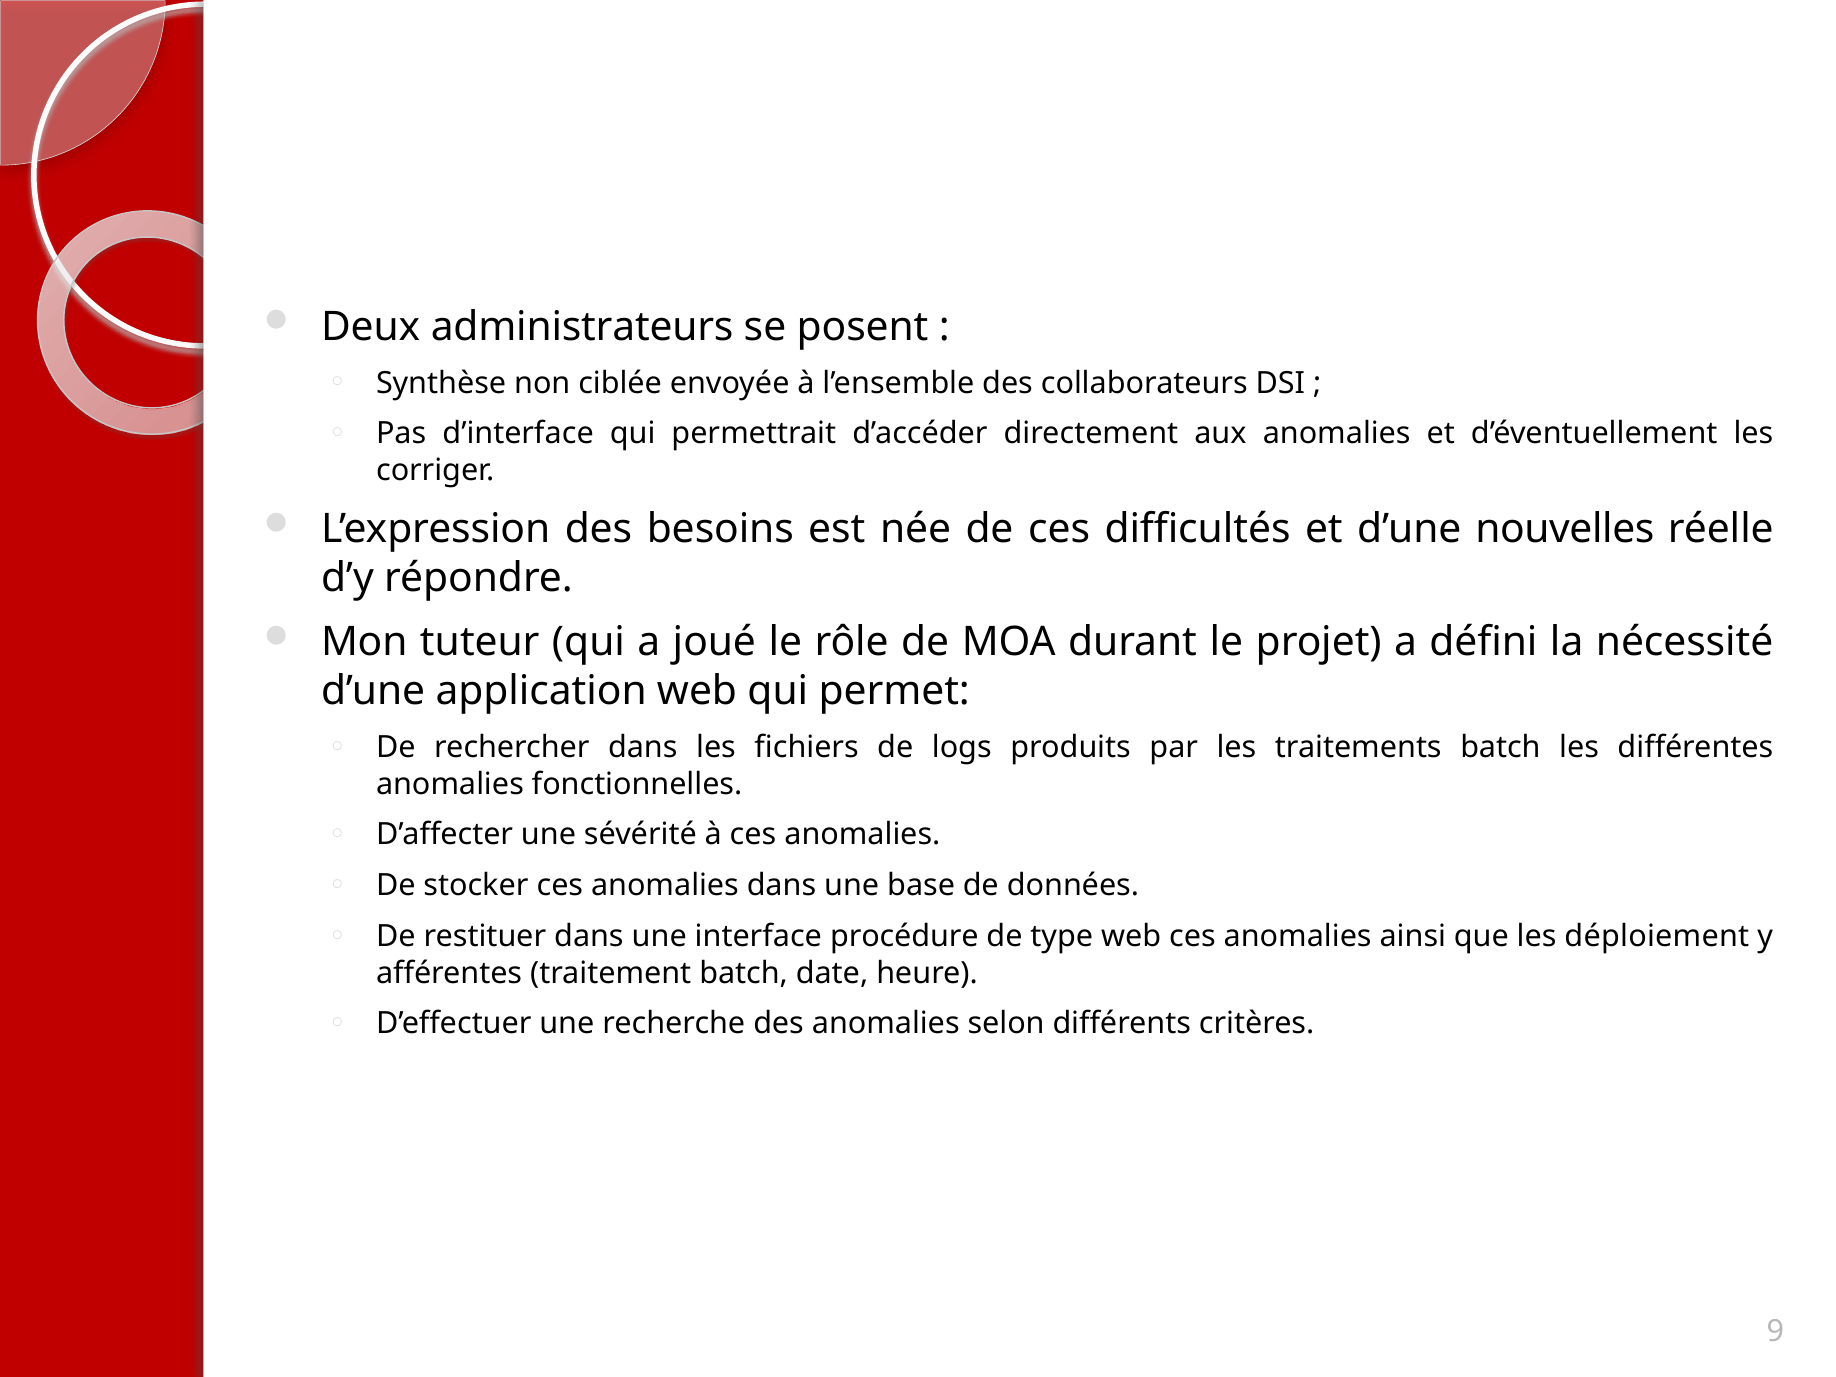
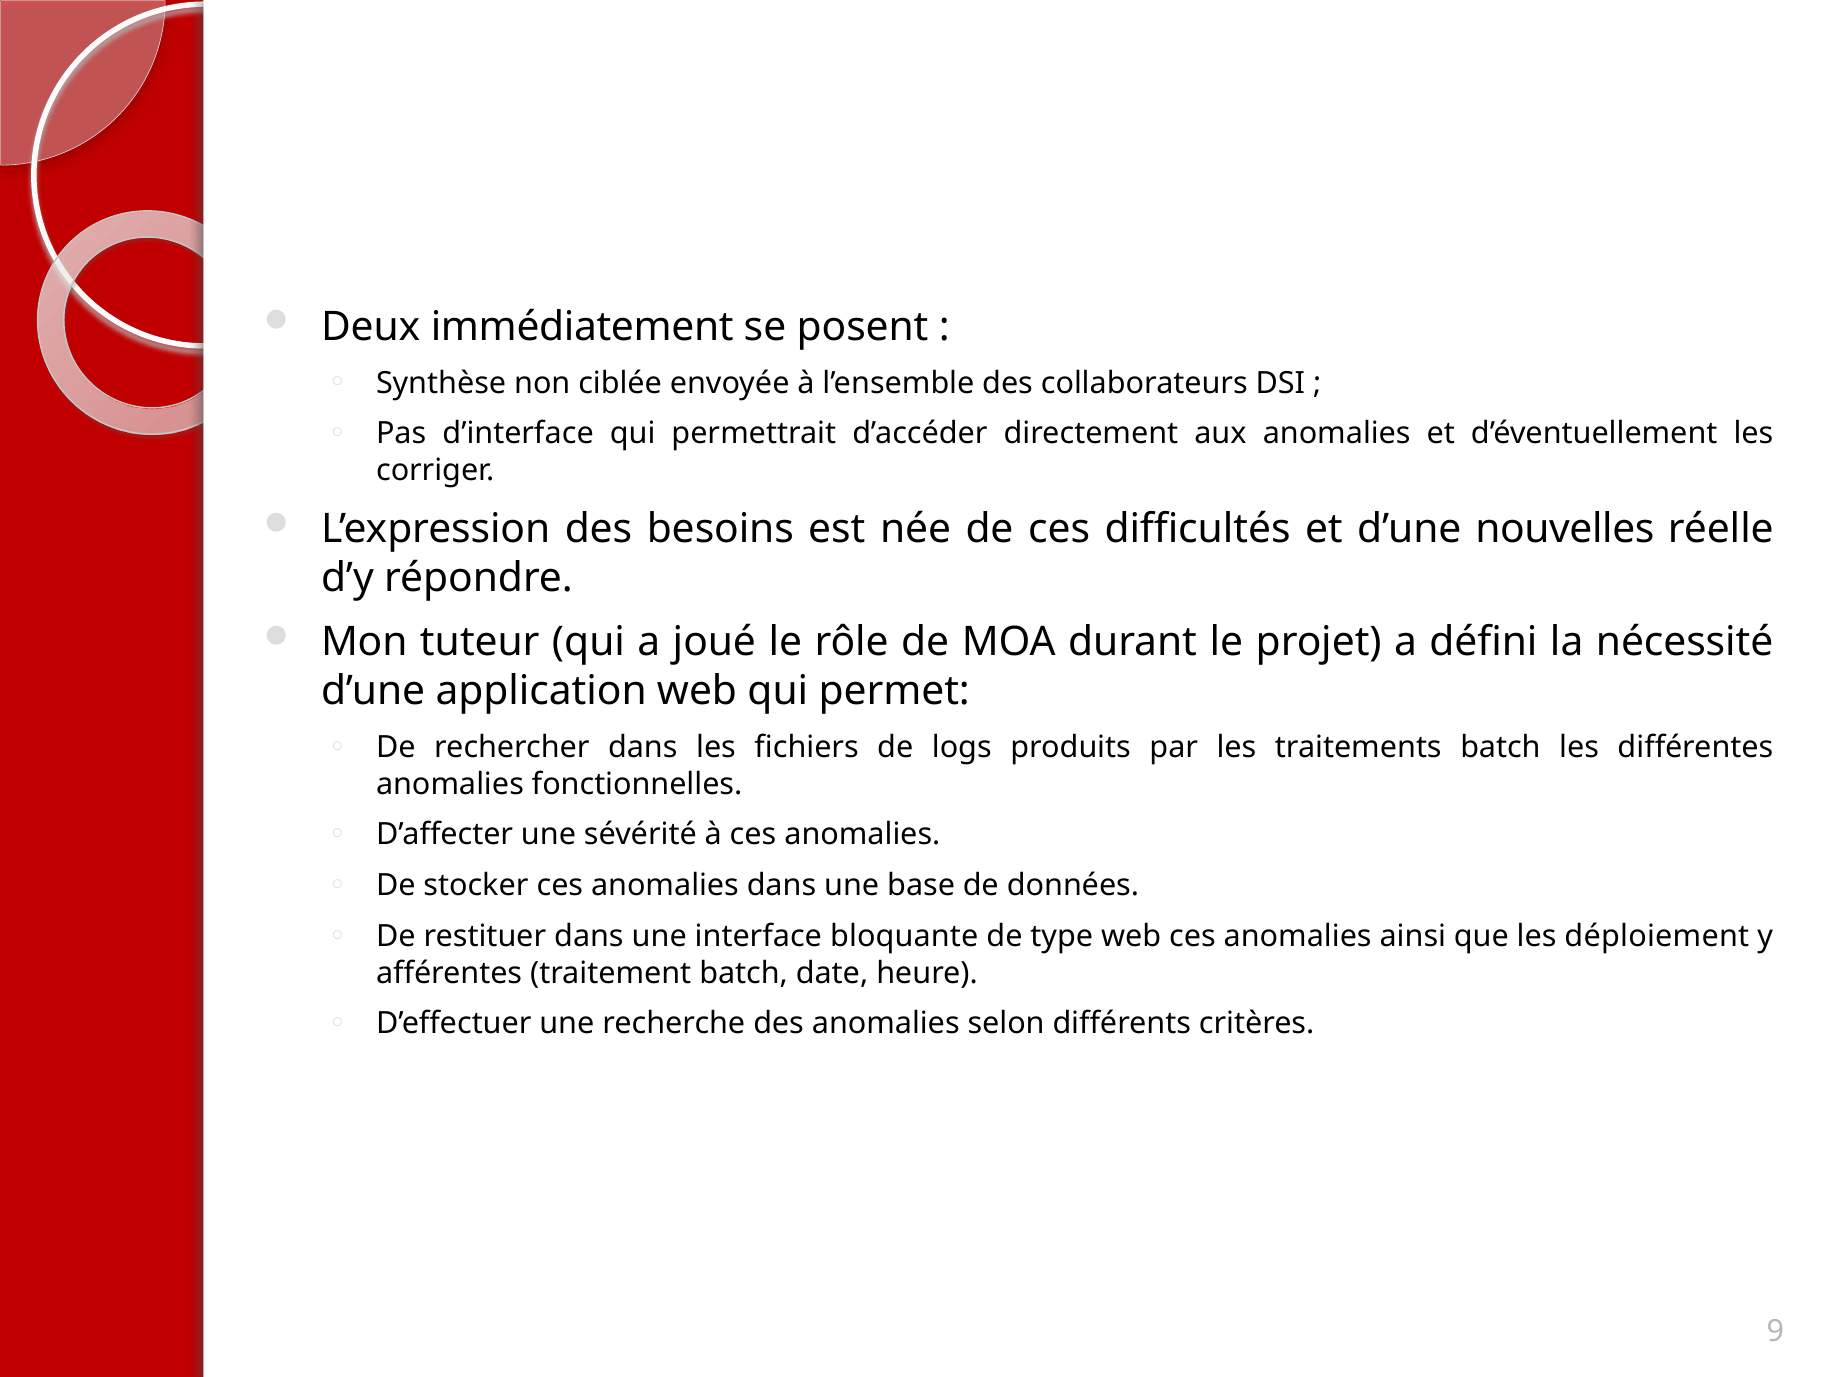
administrateurs: administrateurs -> immédiatement (582, 327)
procédure: procédure -> bloquante (904, 936)
